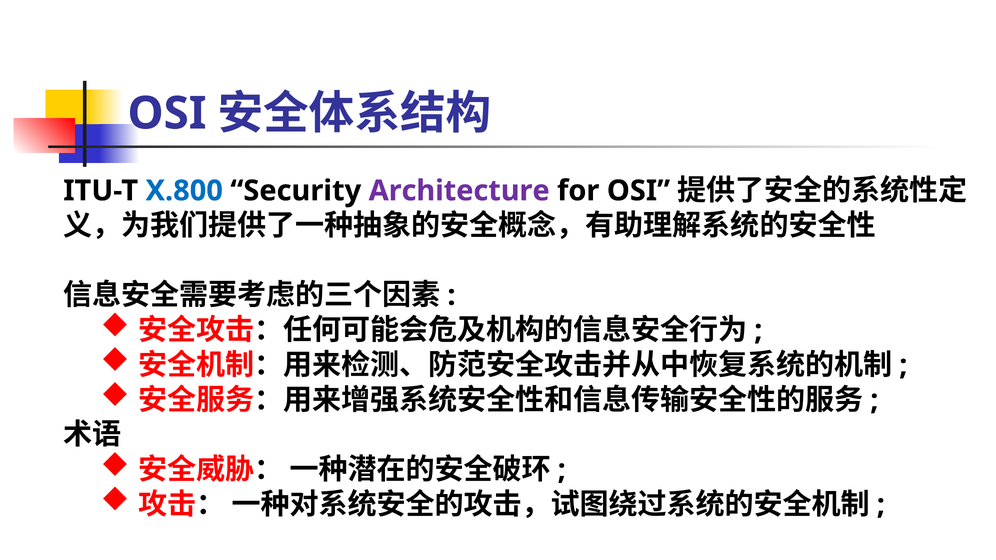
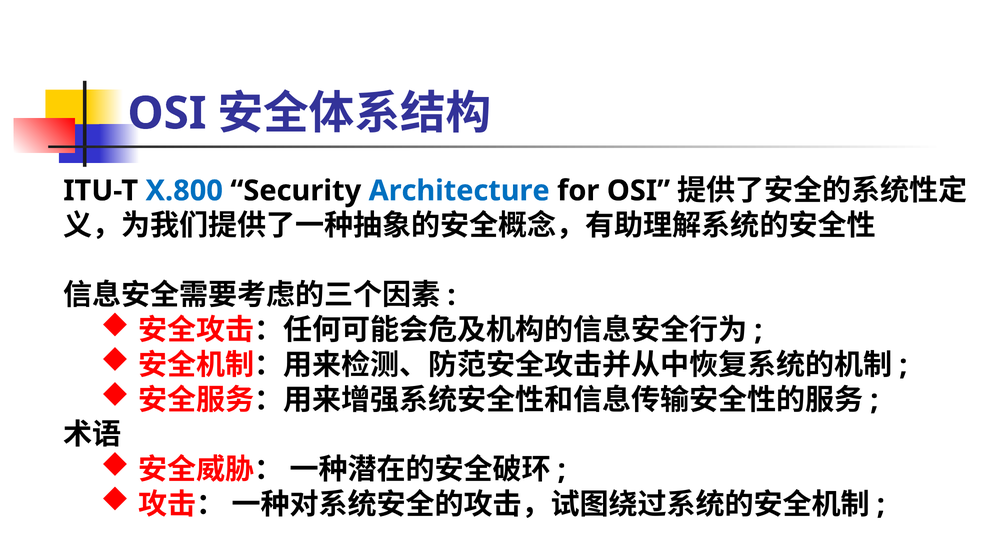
Architecture colour: purple -> blue (459, 191)
